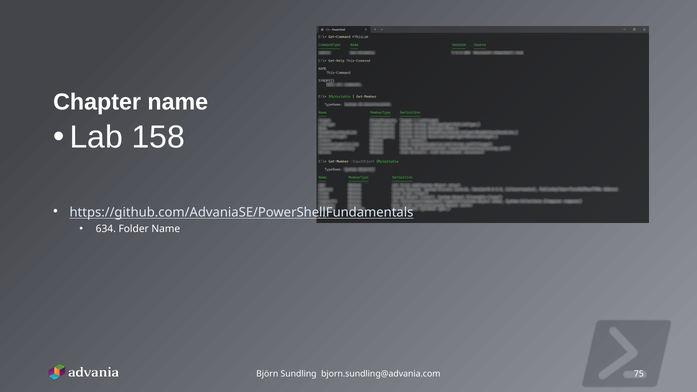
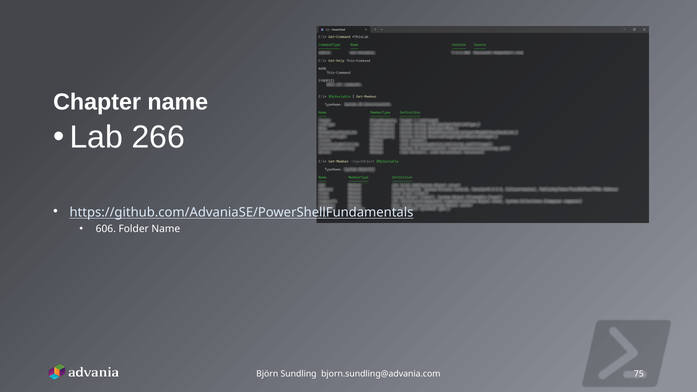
158: 158 -> 266 (158, 137)
634: 634 -> 606 (106, 229)
